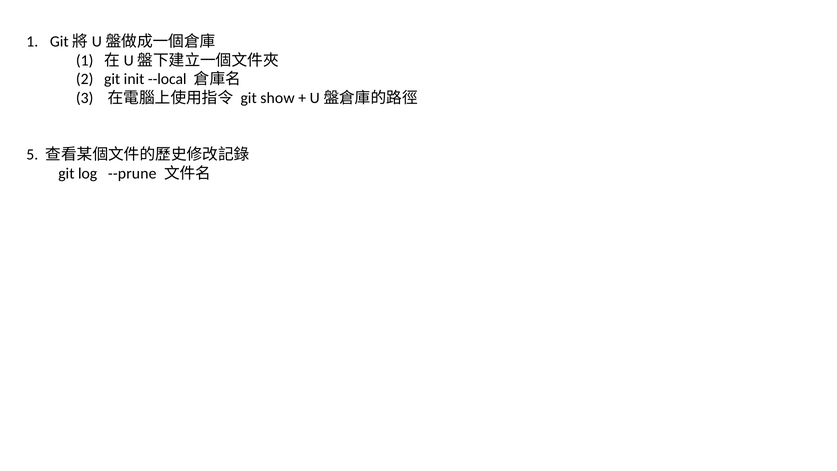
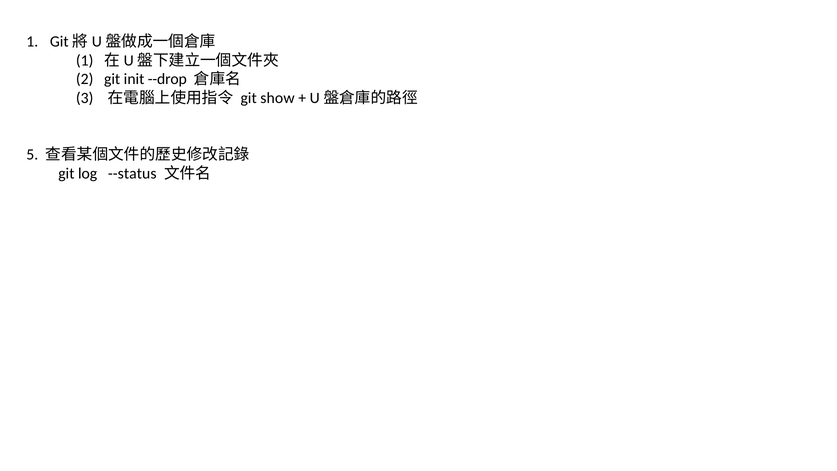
--local: --local -> --drop (167, 79)
--prune: --prune -> --status (132, 173)
